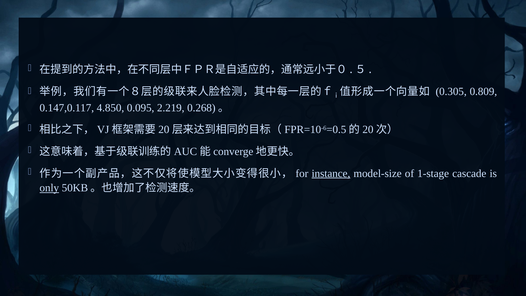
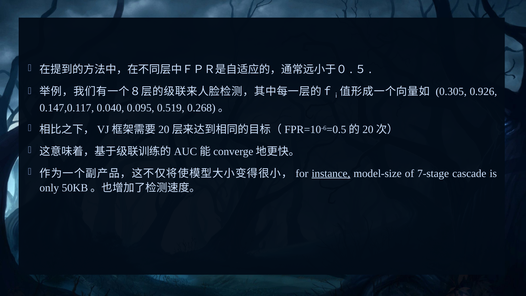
0.809: 0.809 -> 0.926 (483, 92)
4.850: 4.850 -> 0.040 (110, 108)
2.219: 2.219 -> 0.519 (171, 108)
1-stage: 1-stage -> 7-stage (433, 173)
only underline: present -> none (49, 188)
